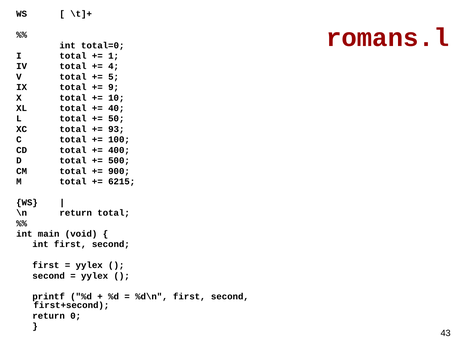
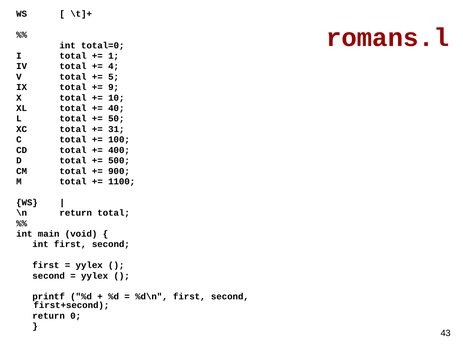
93: 93 -> 31 (116, 129)
6215: 6215 -> 1100 (122, 181)
